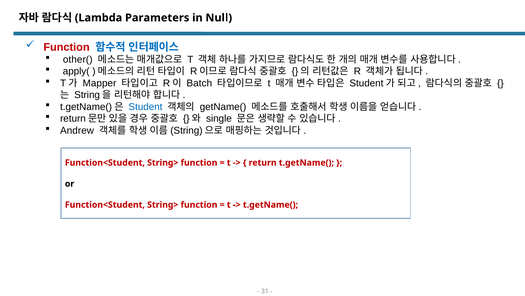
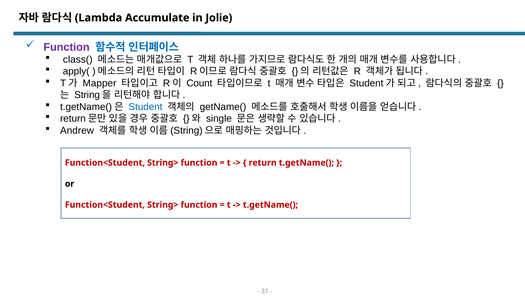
Parameters: Parameters -> Accumulate (157, 18)
Null: Null -> Jolie (219, 18)
Function colour: red -> purple (67, 47)
other(: other( -> class( (78, 59)
Batch: Batch -> Count (199, 83)
